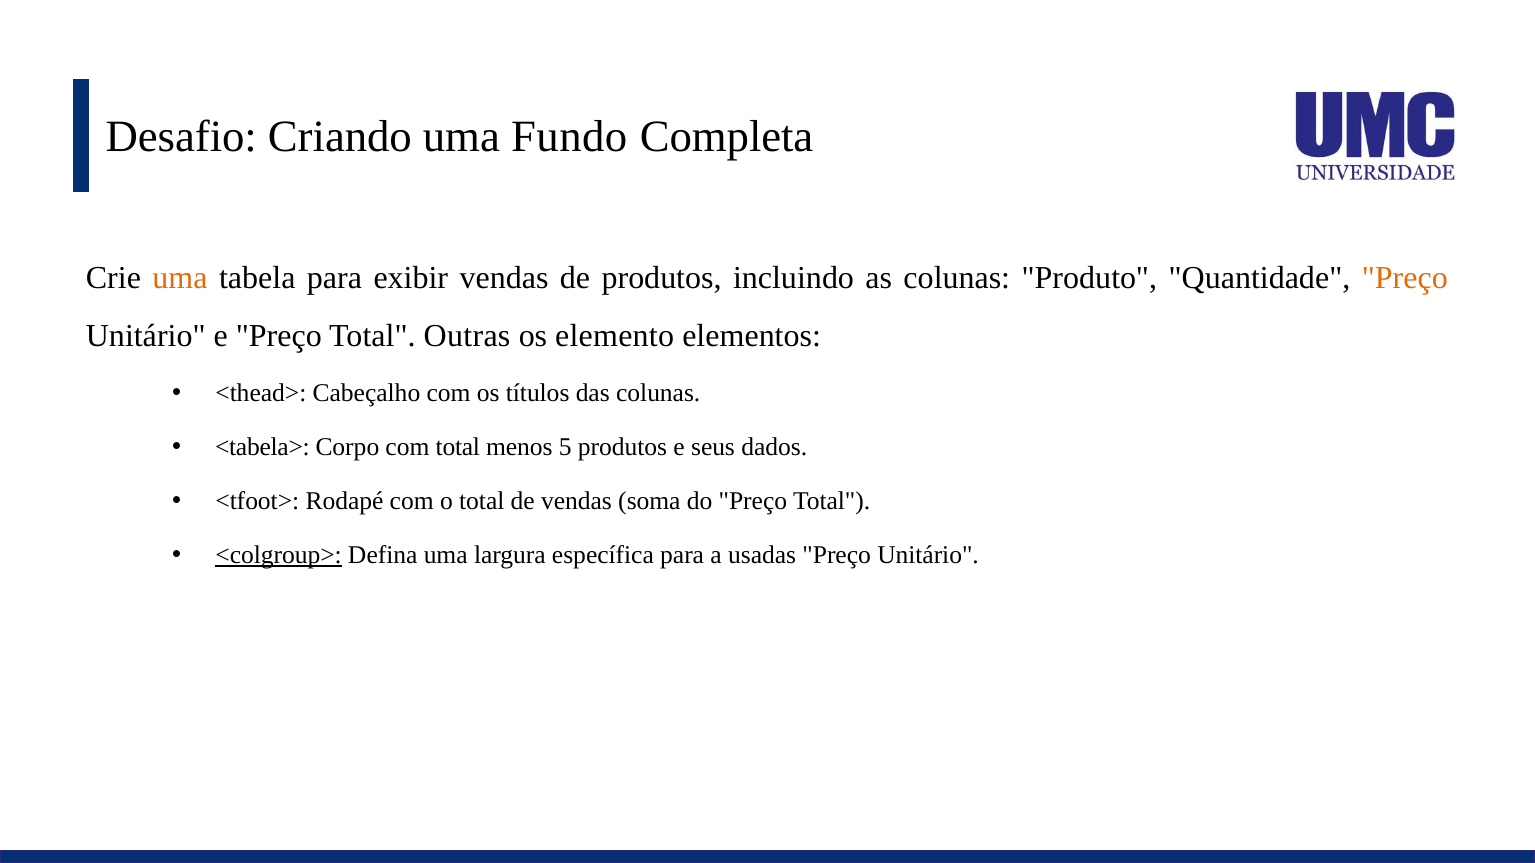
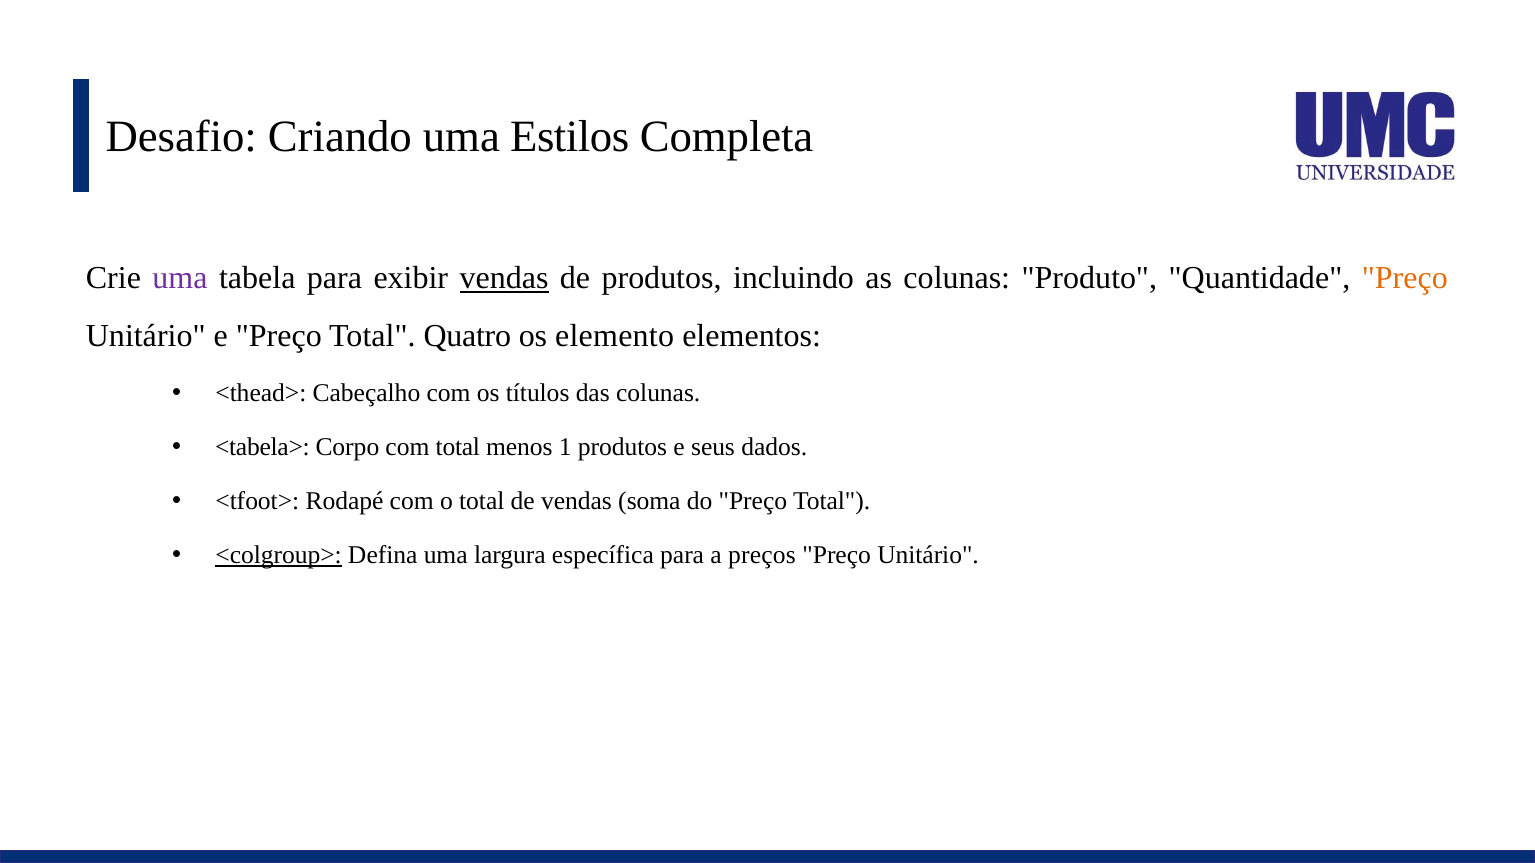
Fundo: Fundo -> Estilos (570, 137)
uma colour: orange -> purple (180, 279)
vendas underline: none -> present (504, 279)
Outras: Outras -> Quatro (467, 336)
5: 5 -> 1 (565, 447)
usadas: usadas -> preços (762, 555)
